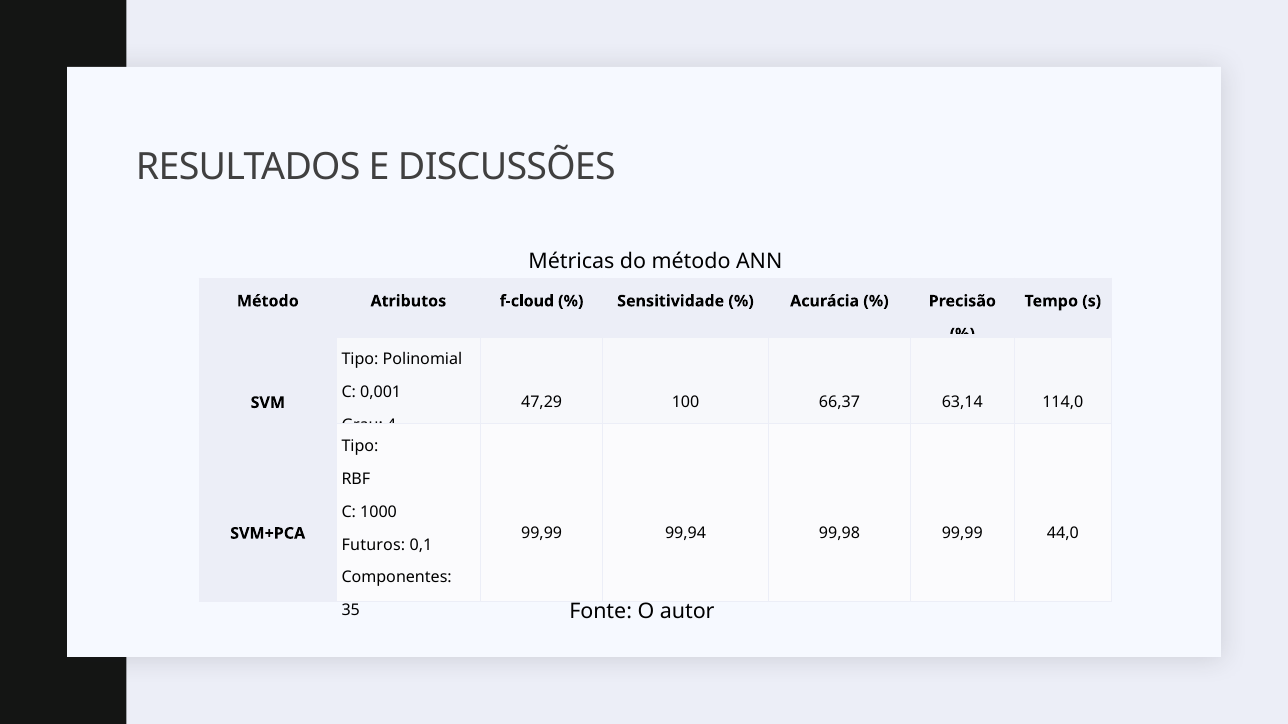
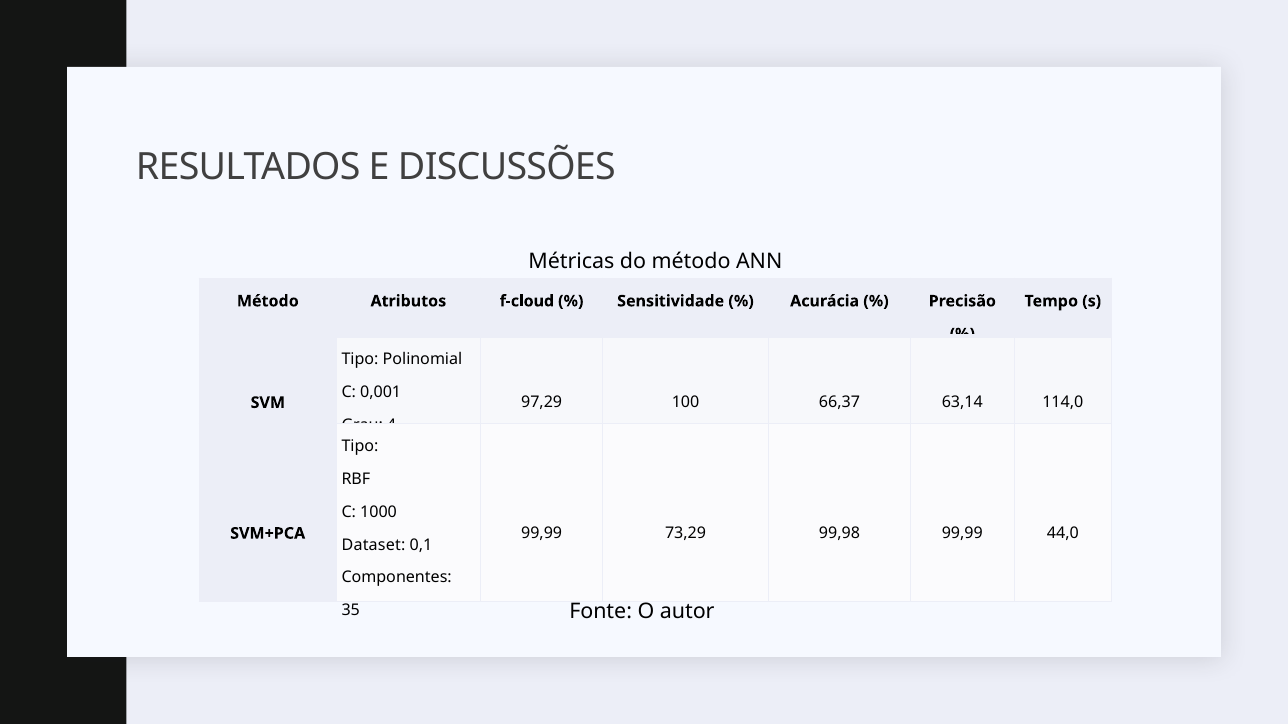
47,29: 47,29 -> 97,29 (542, 403)
99,94: 99,94 -> 73,29 (686, 534)
Futuros: Futuros -> Dataset (374, 545)
